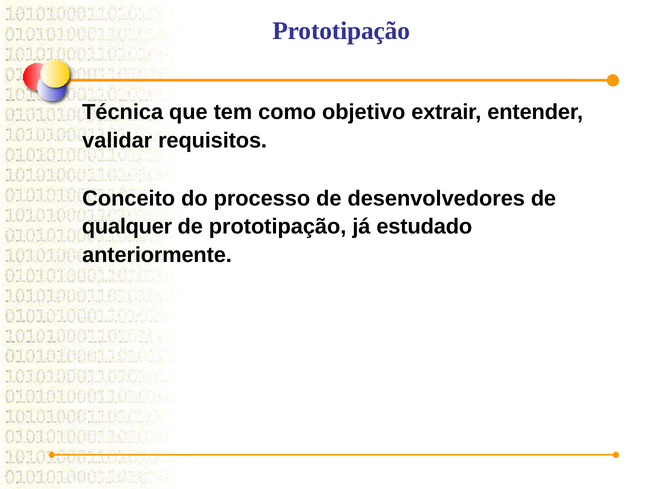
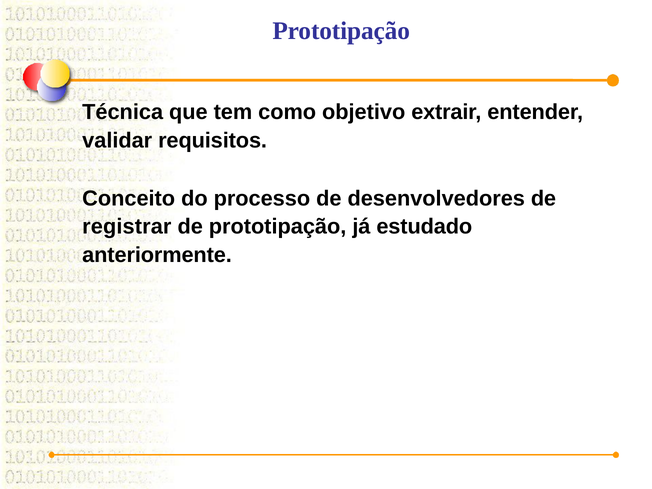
qualquer: qualquer -> registrar (127, 227)
